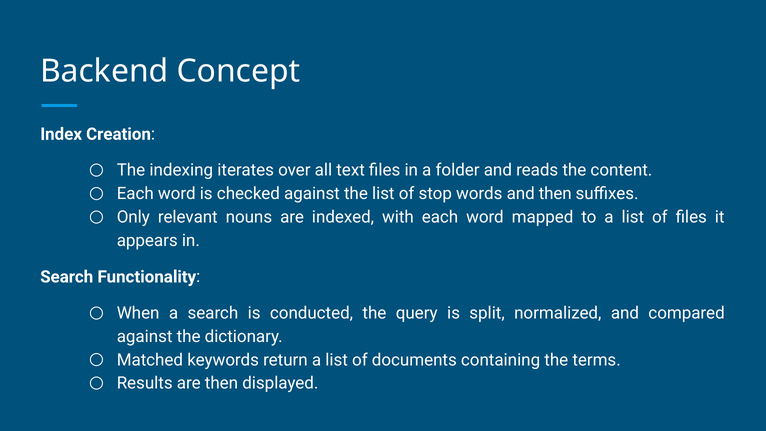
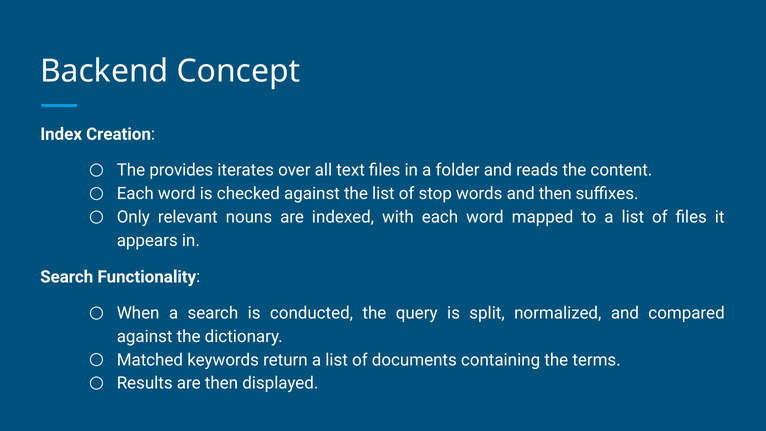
indexing: indexing -> provides (181, 170)
